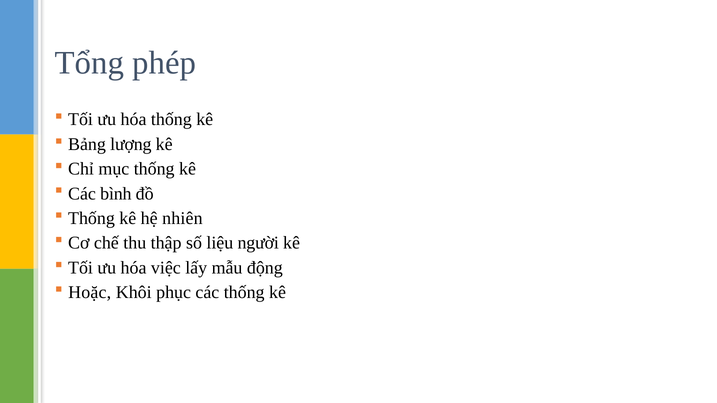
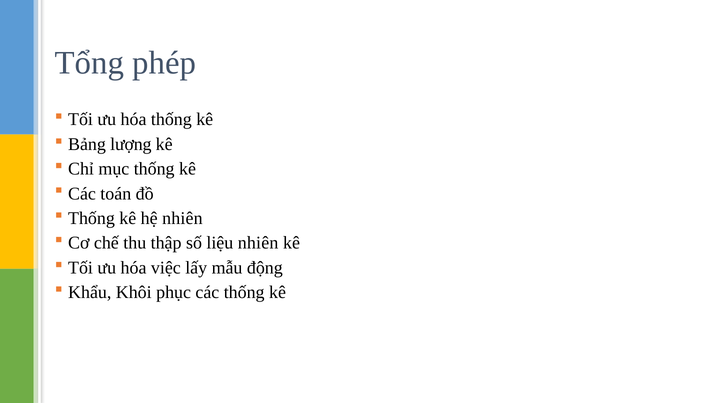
bình: bình -> toán (116, 194)
liệu người: người -> nhiên (258, 243)
Hoặc: Hoặc -> Khẩu (90, 293)
